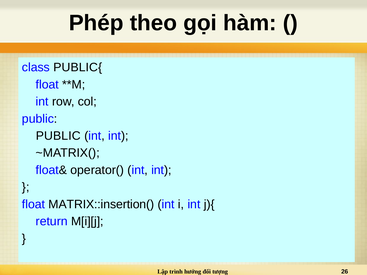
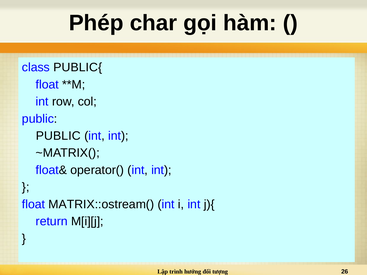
theo: theo -> char (153, 23)
MATRIX::insertion(: MATRIX::insertion( -> MATRIX::ostream( (101, 204)
